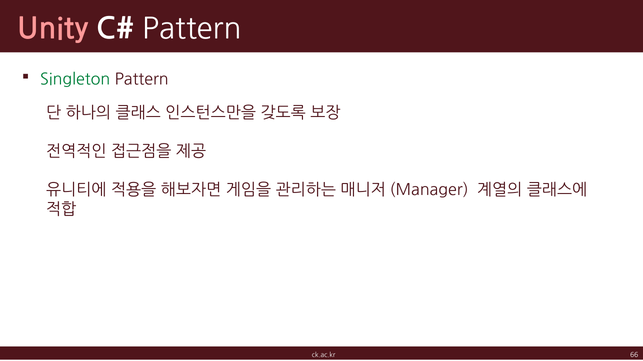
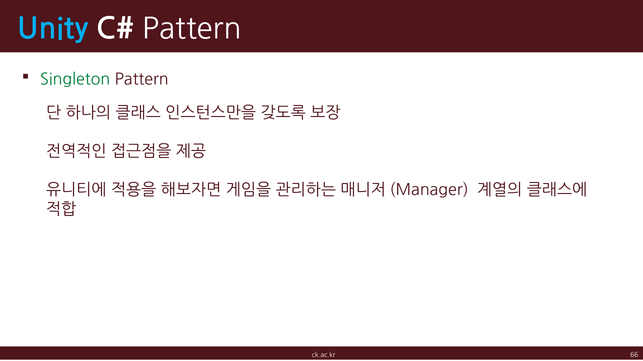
Unity colour: pink -> light blue (53, 29)
